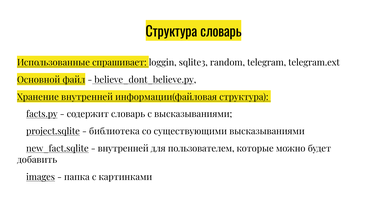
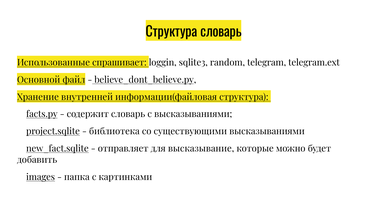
внутренней: внутренней -> отправляет (123, 148)
пользователем: пользователем -> высказывание (201, 148)
